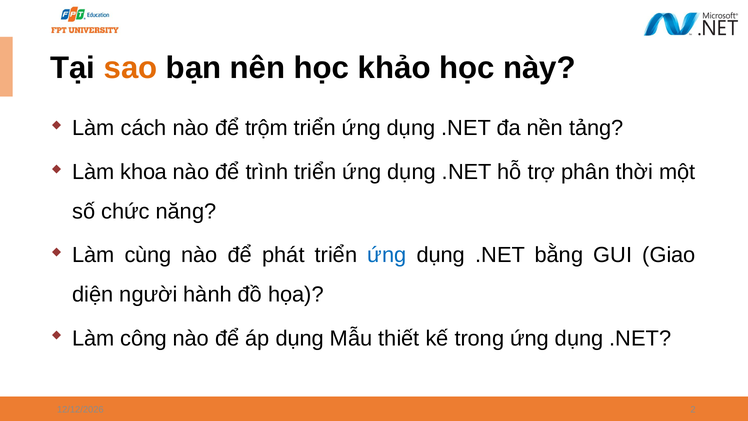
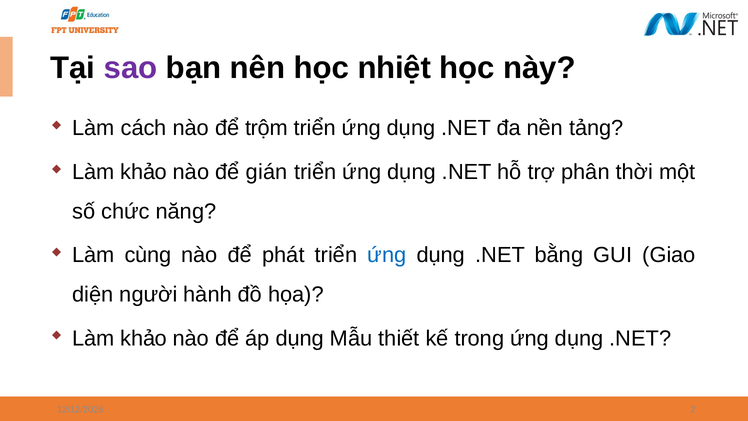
sao colour: orange -> purple (131, 68)
khảo: khảo -> nhiệt (394, 68)
khoa: khoa -> khảo (144, 172)
trình: trình -> gián (267, 172)
công: công -> khảo (144, 338)
